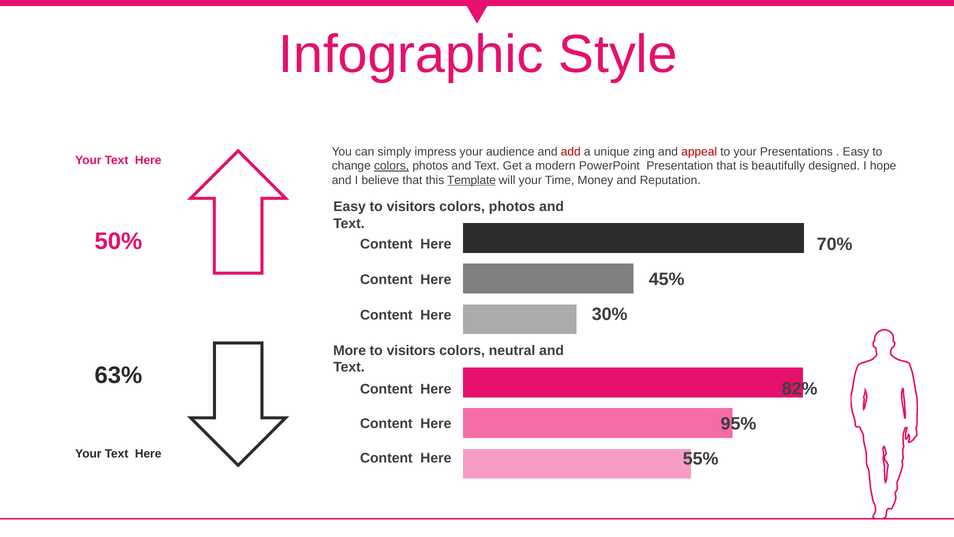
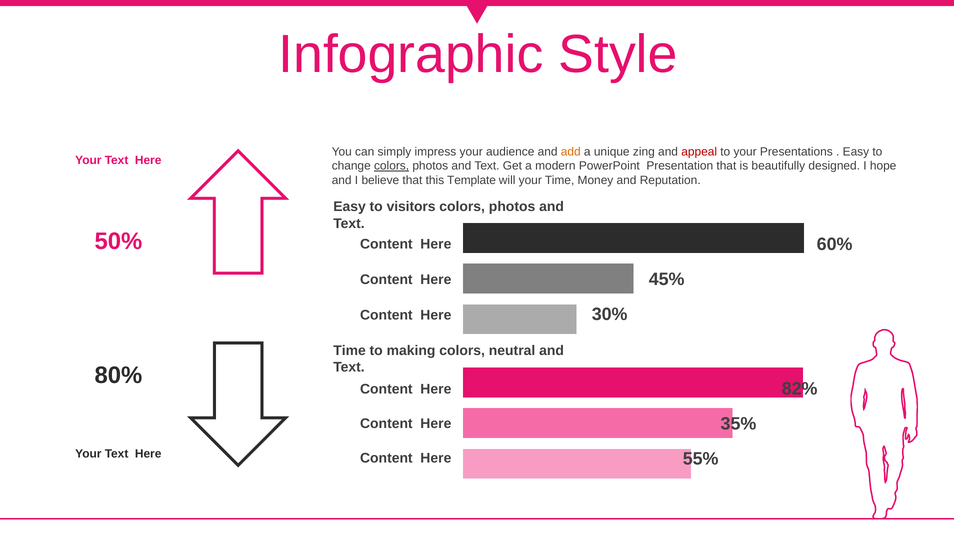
add colour: red -> orange (571, 152)
Template underline: present -> none (472, 180)
70%: 70% -> 60% (835, 244)
More: More -> Time (350, 350)
visitors: visitors -> making (411, 350)
63%: 63% -> 80% (118, 375)
95%: 95% -> 35% (738, 424)
